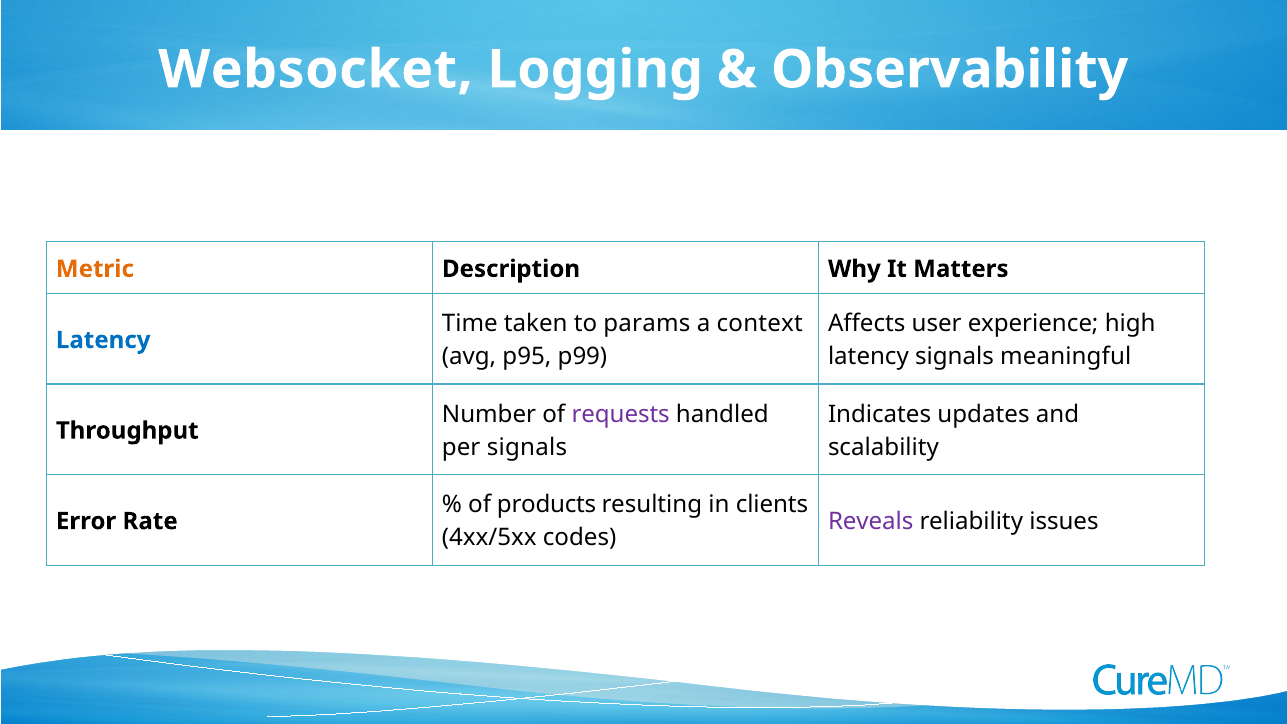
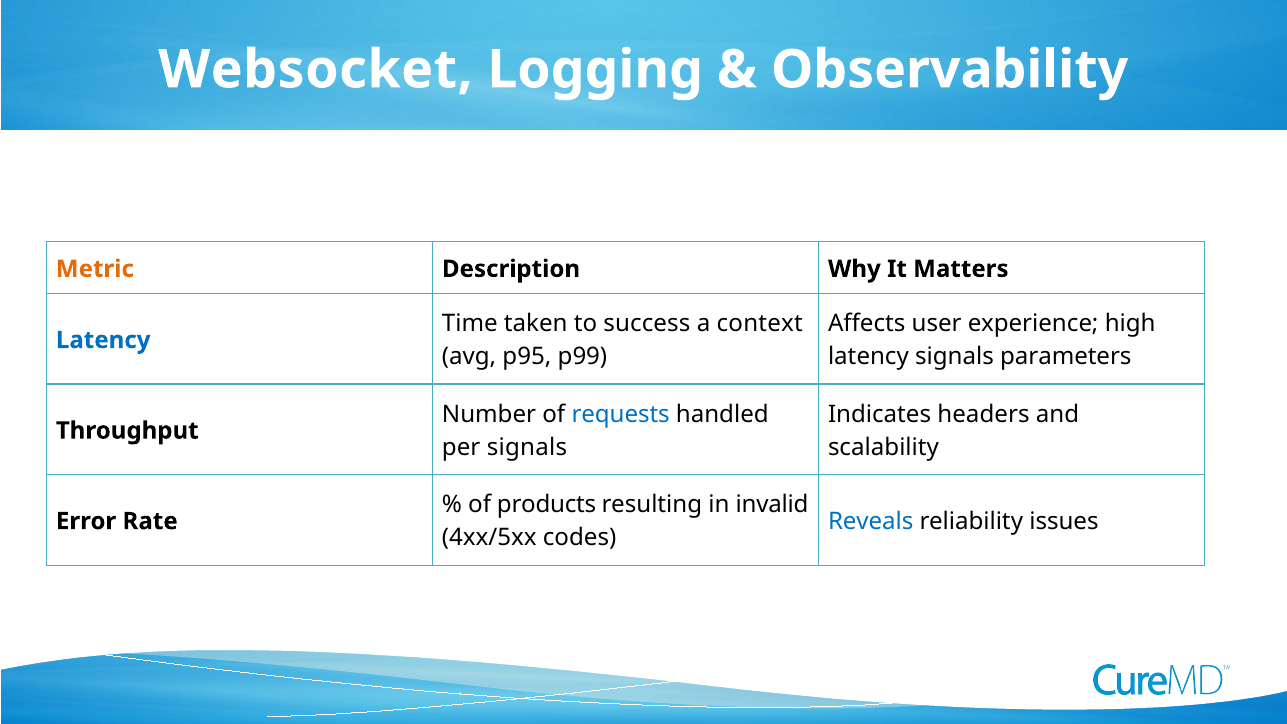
params: params -> success (647, 324)
meaningful: meaningful -> parameters (1066, 356)
requests colour: purple -> blue (621, 414)
updates: updates -> headers (983, 414)
clients: clients -> invalid (772, 505)
Reveals colour: purple -> blue (871, 521)
